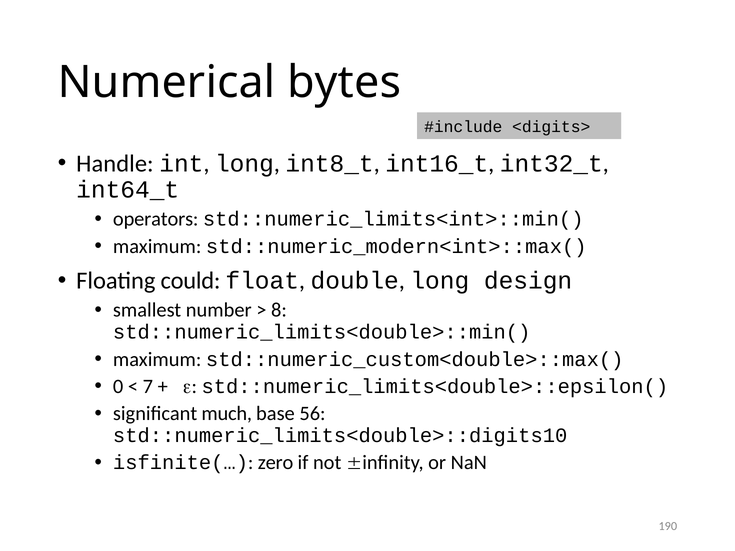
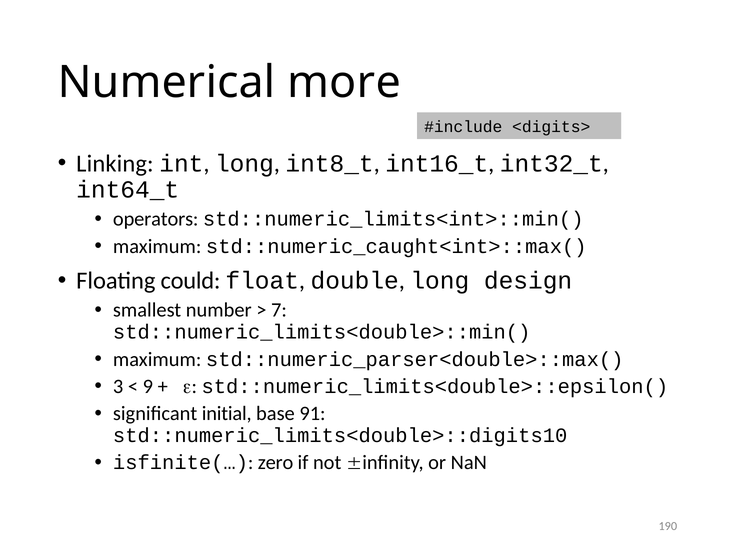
bytes: bytes -> more (344, 82)
Handle: Handle -> Linking (115, 164)
std::numeric_modern<int>::max(: std::numeric_modern<int>::max( -> std::numeric_caught<int>::max( (396, 246)
8: 8 -> 7 (279, 310)
std::numeric_custom<double>::max(: std::numeric_custom<double>::max( -> std::numeric_parser<double>::max( (415, 359)
0: 0 -> 3 (118, 387)
7: 7 -> 9 (148, 387)
much: much -> initial (227, 414)
56: 56 -> 91 (312, 414)
